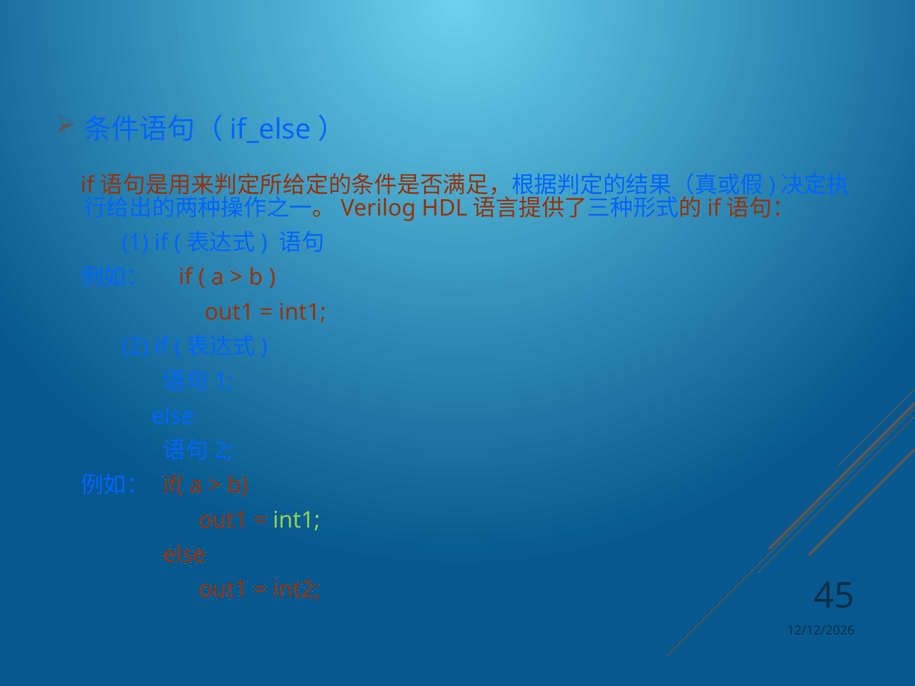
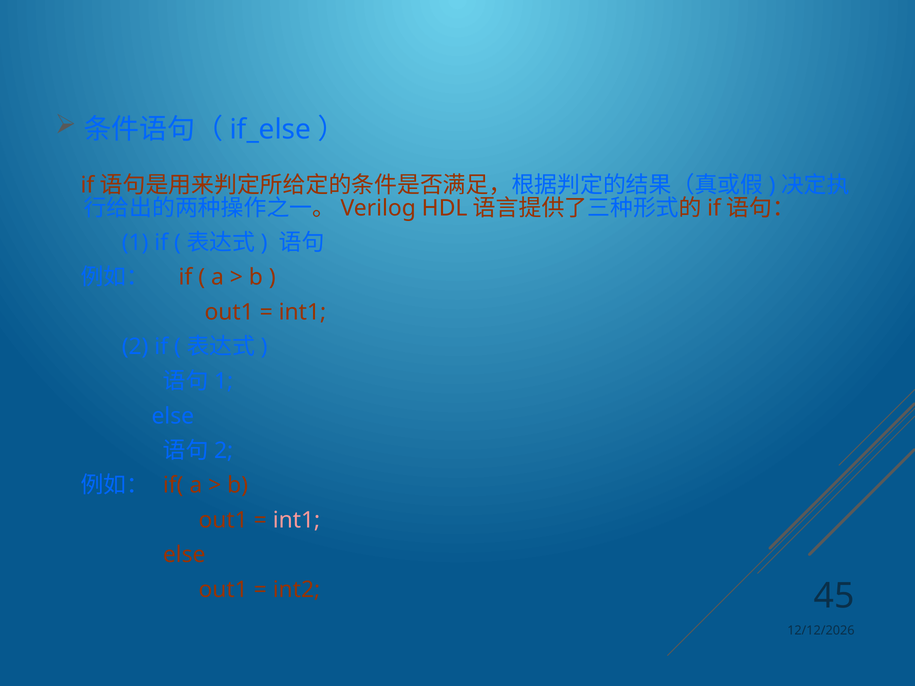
int1 colour: light green -> pink (297, 520)
